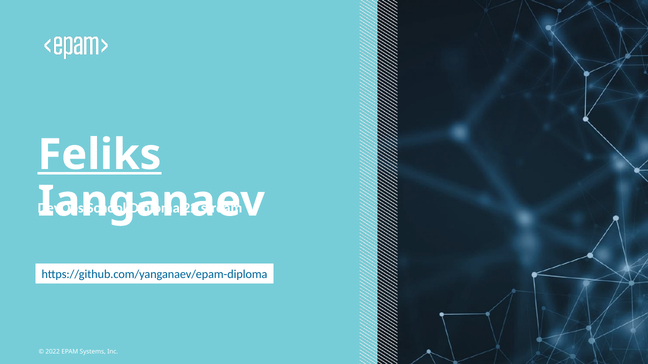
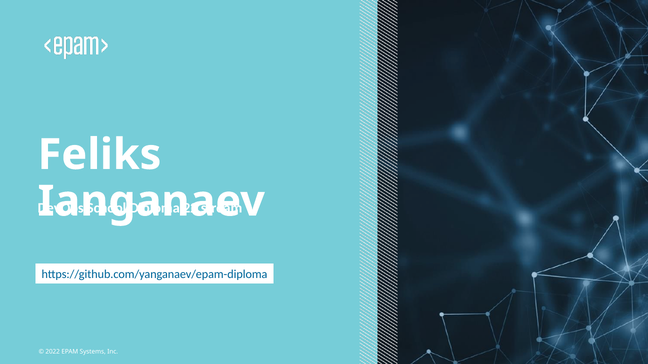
Feliks underline: present -> none (99, 155)
